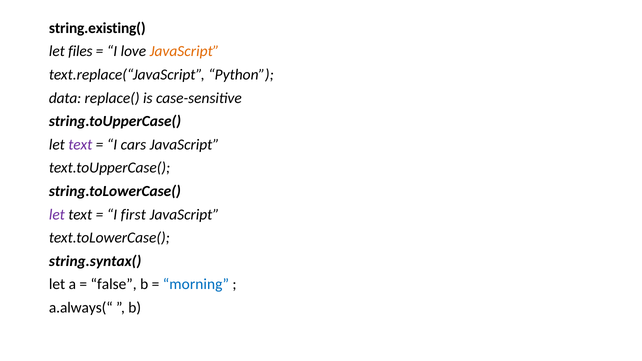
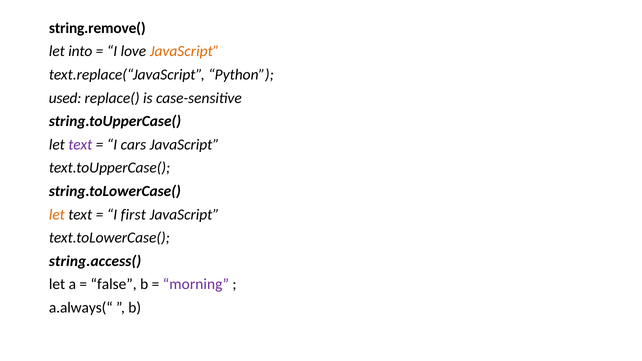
string.existing(: string.existing( -> string.remove( (97, 28)
files: files -> into (80, 51)
data: data -> used (65, 98)
let colour: purple -> orange (57, 215)
string.syntax(: string.syntax( -> string.access( (95, 261)
morning colour: blue -> purple (196, 284)
